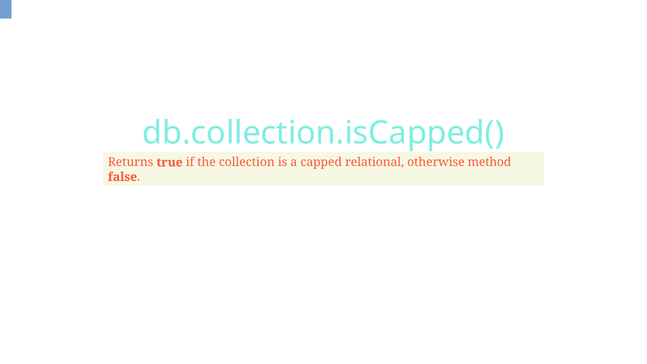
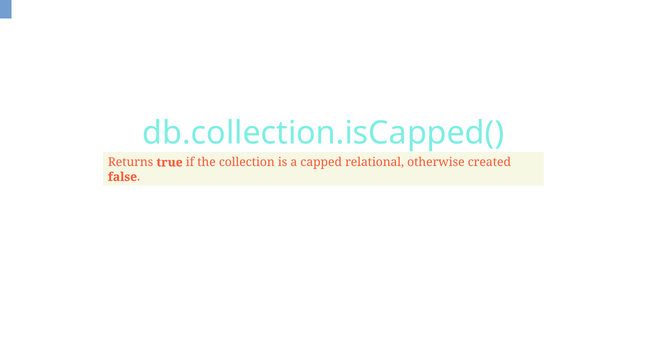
method: method -> created (489, 162)
